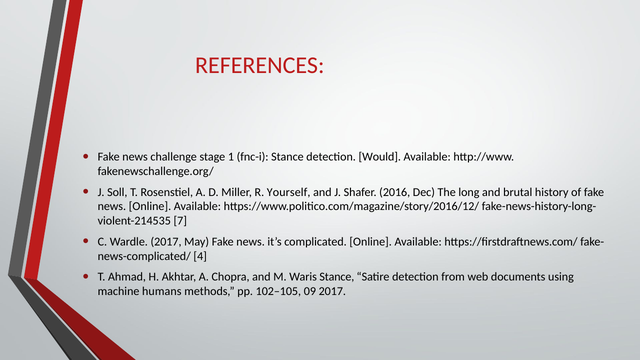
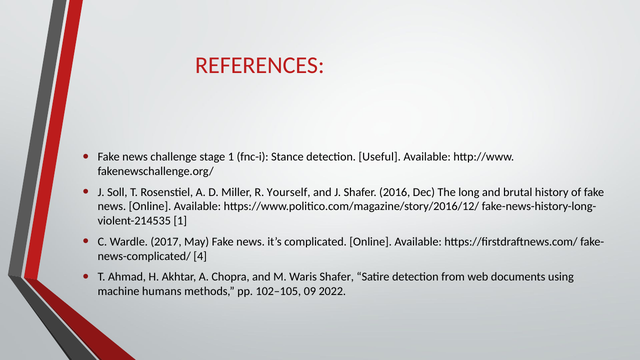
Would: Would -> Useful (380, 157)
7: 7 -> 1 (180, 221)
Waris Stance: Stance -> Shafer (337, 277)
09 2017: 2017 -> 2022 (332, 291)
